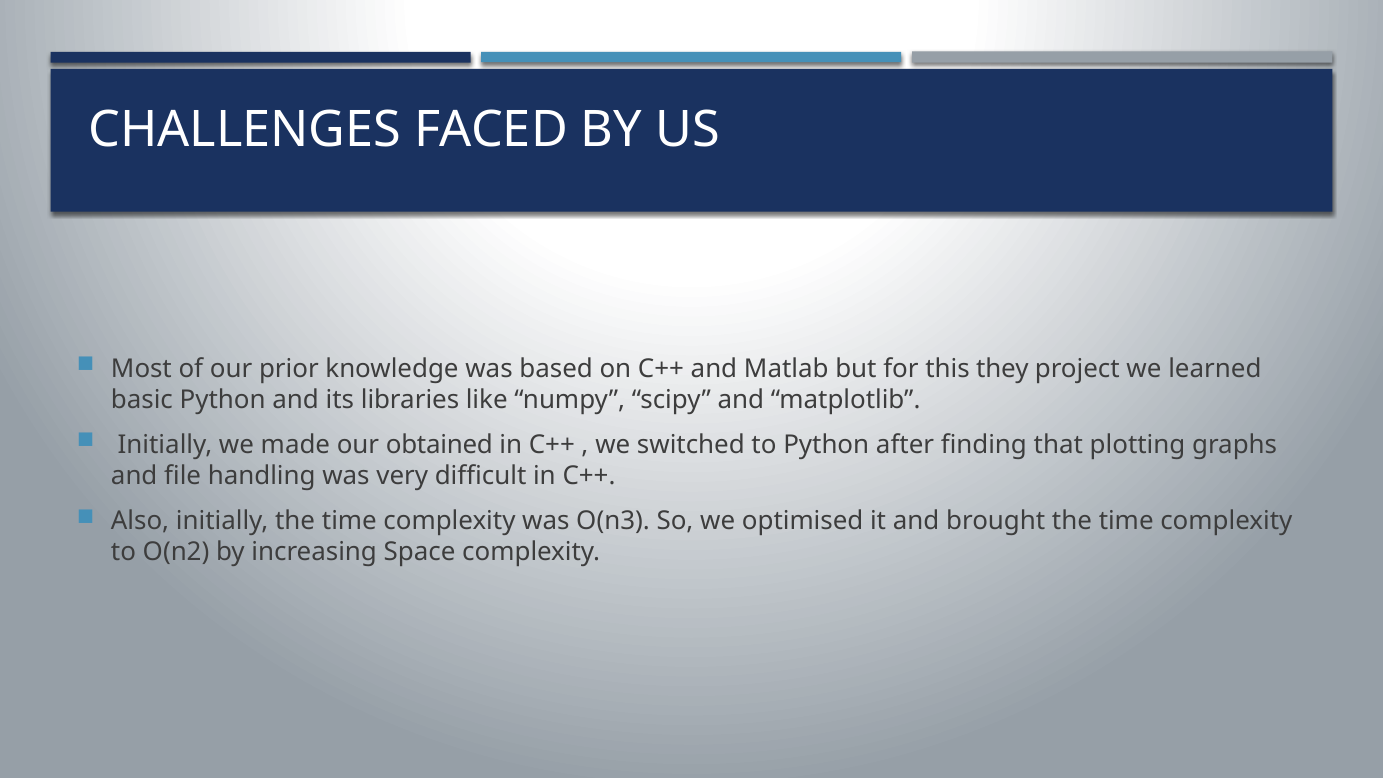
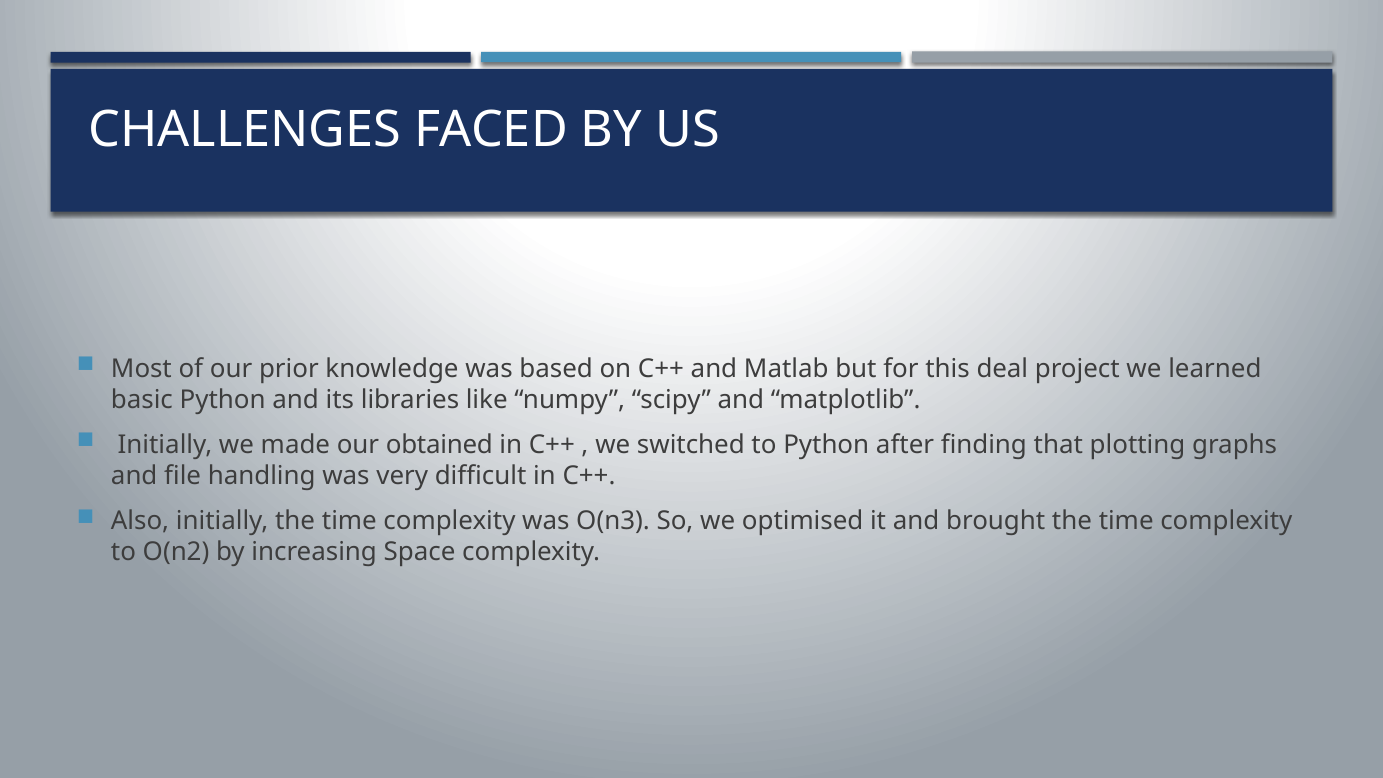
they: they -> deal (1002, 369)
